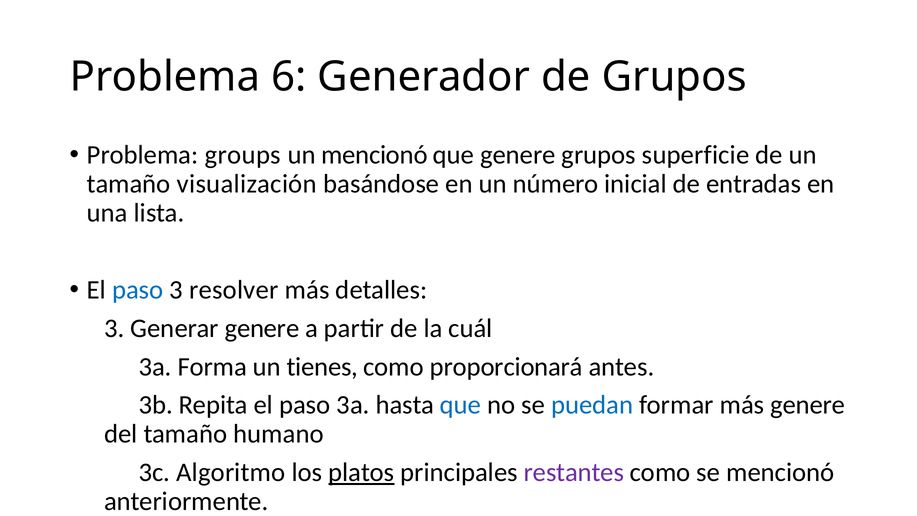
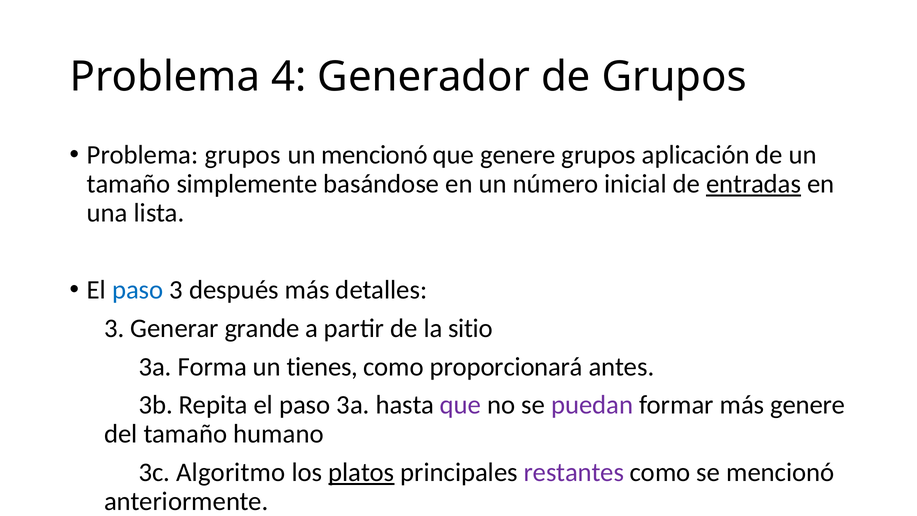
6: 6 -> 4 (289, 77)
Problema groups: groups -> grupos (243, 155)
superficie: superficie -> aplicación (696, 155)
visualización: visualización -> simplemente (247, 184)
entradas underline: none -> present (754, 184)
resolver: resolver -> después (234, 290)
Generar genere: genere -> grande (262, 328)
cuál: cuál -> sitio (471, 328)
que colour: blue -> purple (461, 405)
puedan colour: blue -> purple (592, 405)
